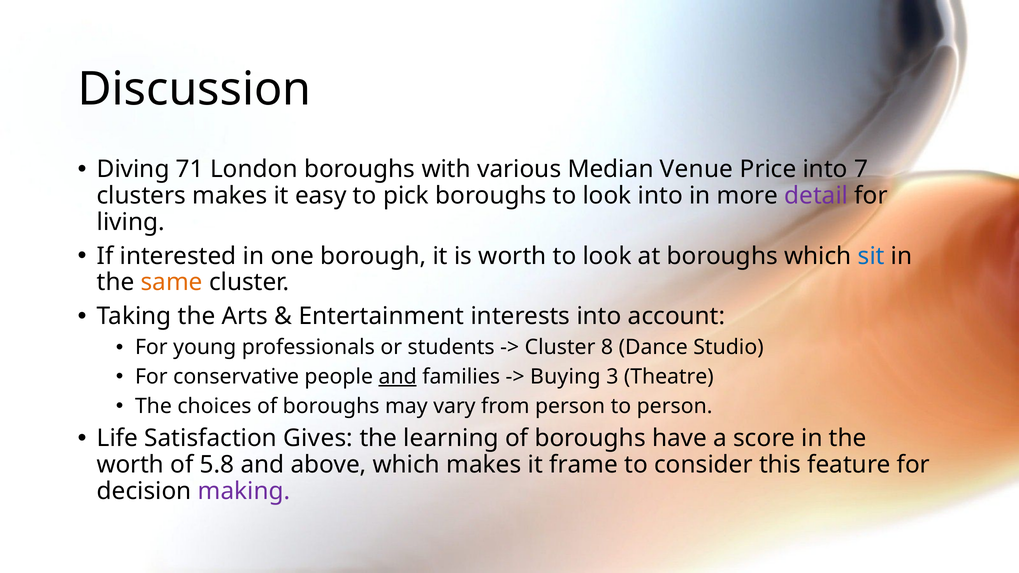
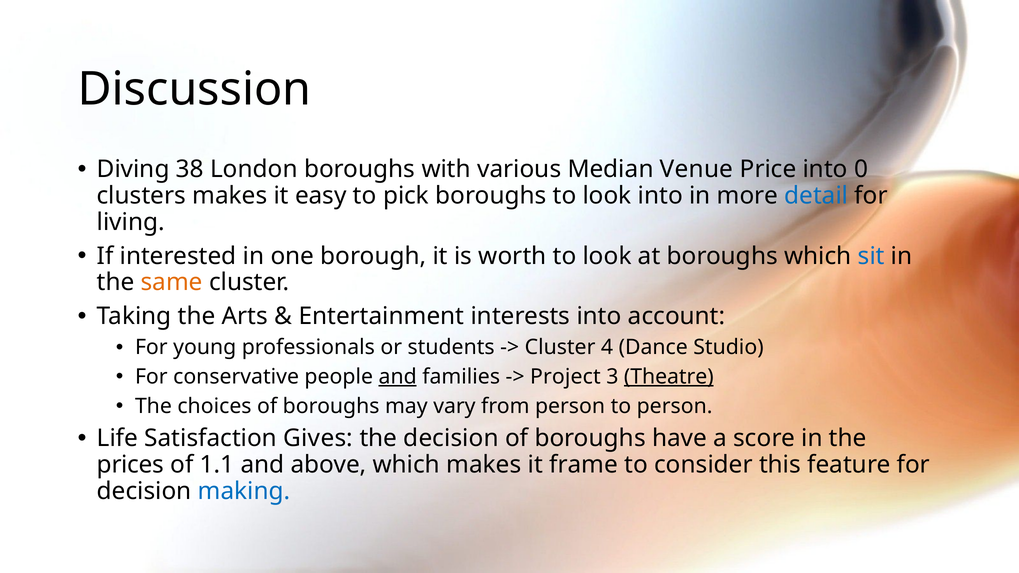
71: 71 -> 38 (190, 169)
7: 7 -> 0 (861, 169)
detail colour: purple -> blue (816, 196)
8: 8 -> 4 (607, 348)
Buying: Buying -> Project (565, 377)
Theatre underline: none -> present (669, 377)
the learning: learning -> decision (451, 438)
worth: worth -> prices (130, 465)
5.8: 5.8 -> 1.1 (217, 465)
making colour: purple -> blue (244, 491)
